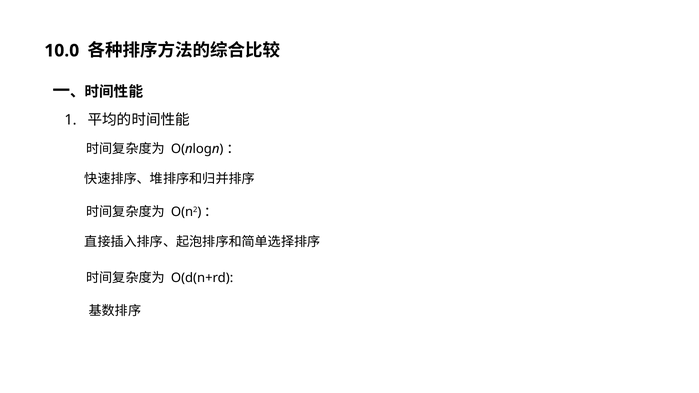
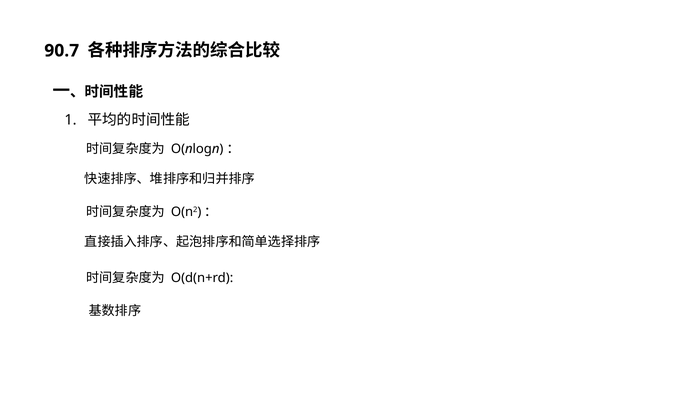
10.0: 10.0 -> 90.7 (62, 51)
